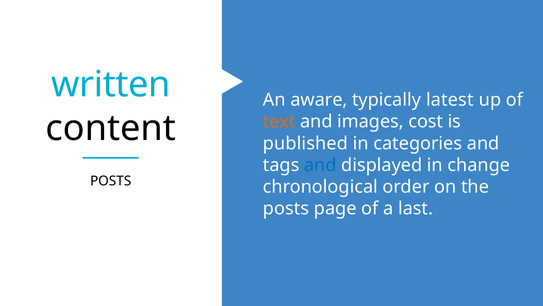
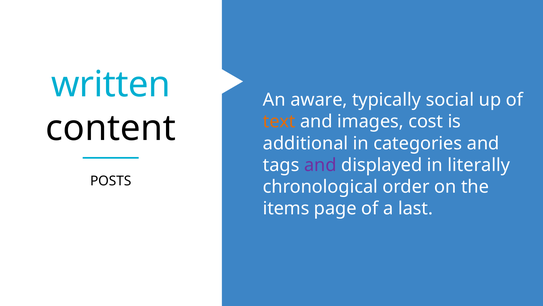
latest: latest -> social (450, 100)
published: published -> additional (306, 143)
and colour: blue -> purple (320, 165)
change: change -> literally (479, 165)
posts: posts -> items (286, 208)
